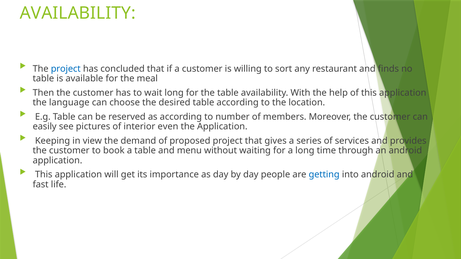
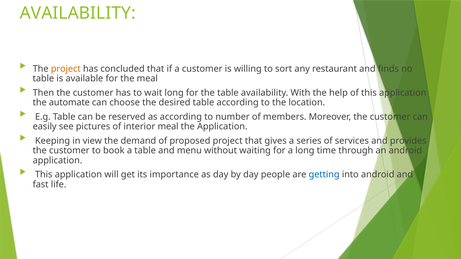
project colour: blue -> orange (66, 69)
language: language -> automate (69, 103)
interior even: even -> meal (168, 127)
